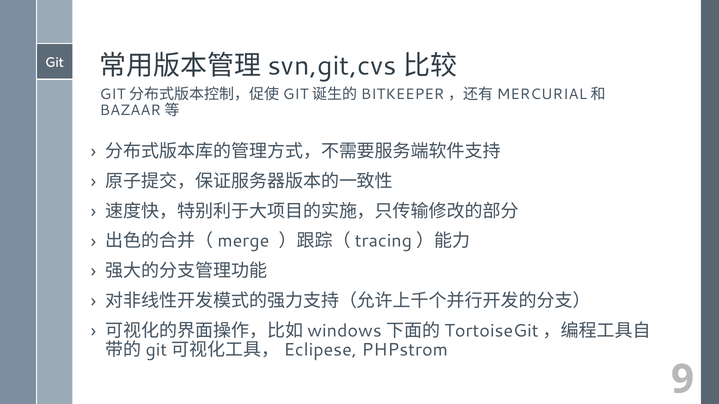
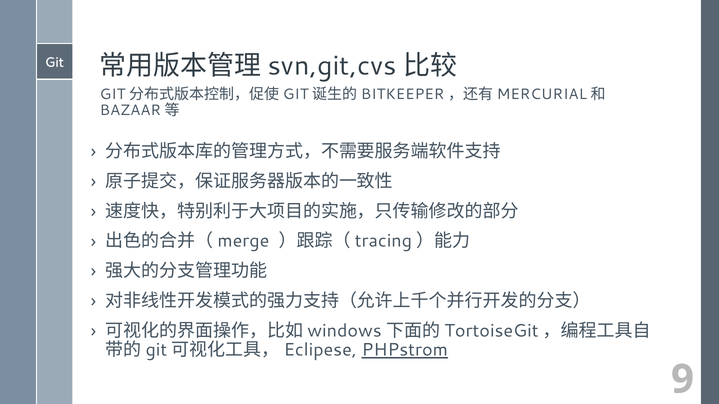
PHPstrom underline: none -> present (405, 350)
